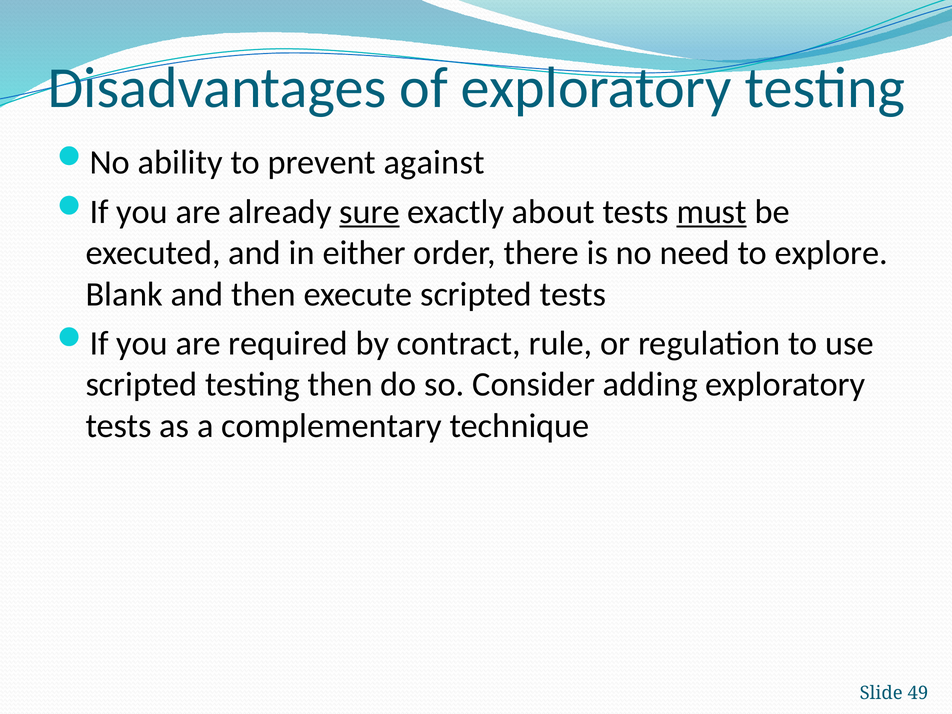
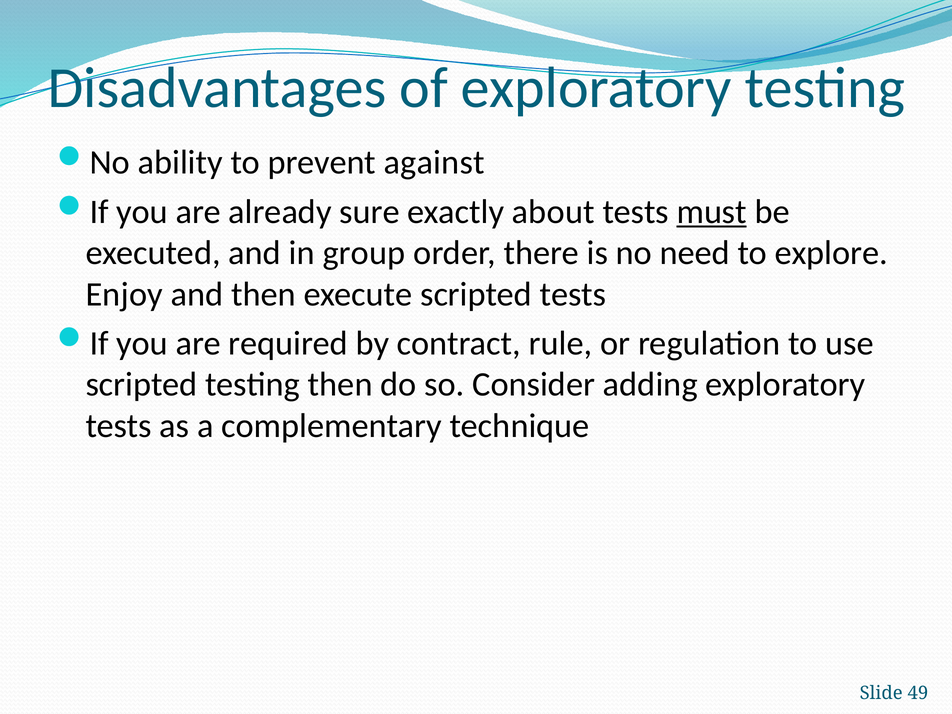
sure underline: present -> none (369, 212)
either: either -> group (364, 253)
Blank: Blank -> Enjoy (124, 294)
